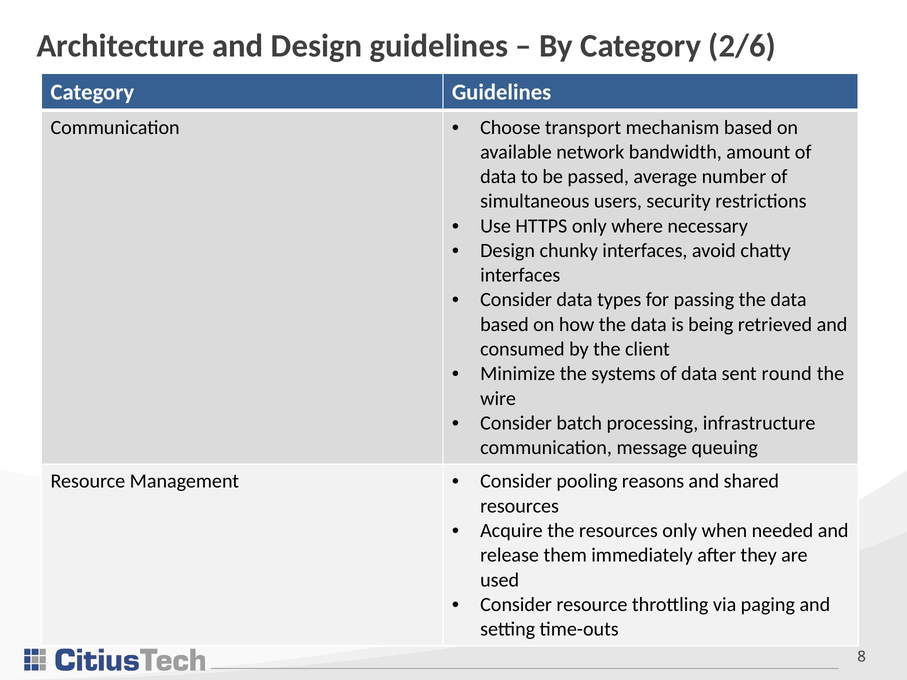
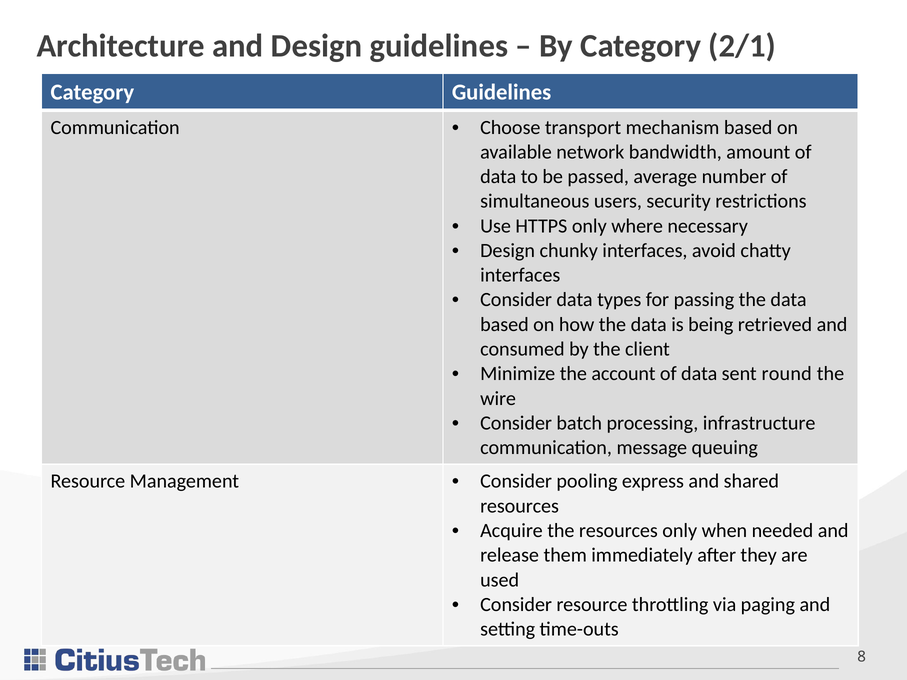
2/6: 2/6 -> 2/1 (742, 46)
systems: systems -> account (624, 374)
reasons: reasons -> express (653, 482)
